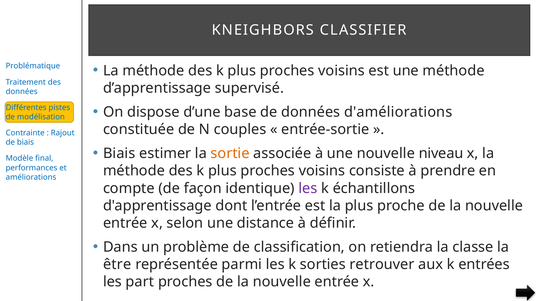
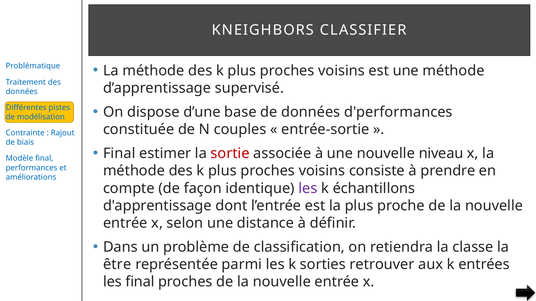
d'améliorations: d'améliorations -> d'performances (398, 112)
Biais: Biais -> Final (119, 154)
sortie colour: orange -> red (230, 154)
les part: part -> final (140, 282)
